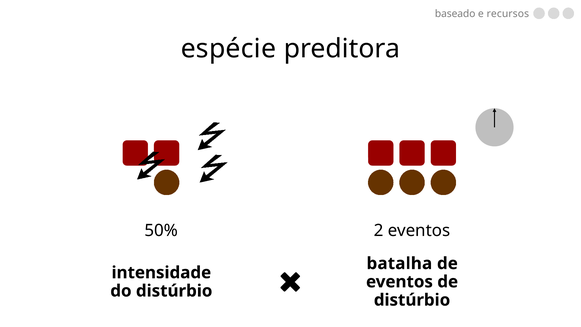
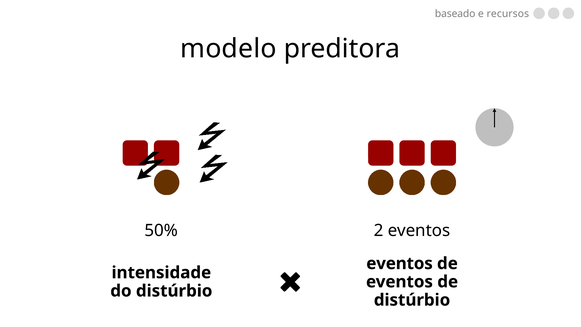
espécie: espécie -> modelo (228, 49)
batalha: batalha -> eventos (400, 263)
